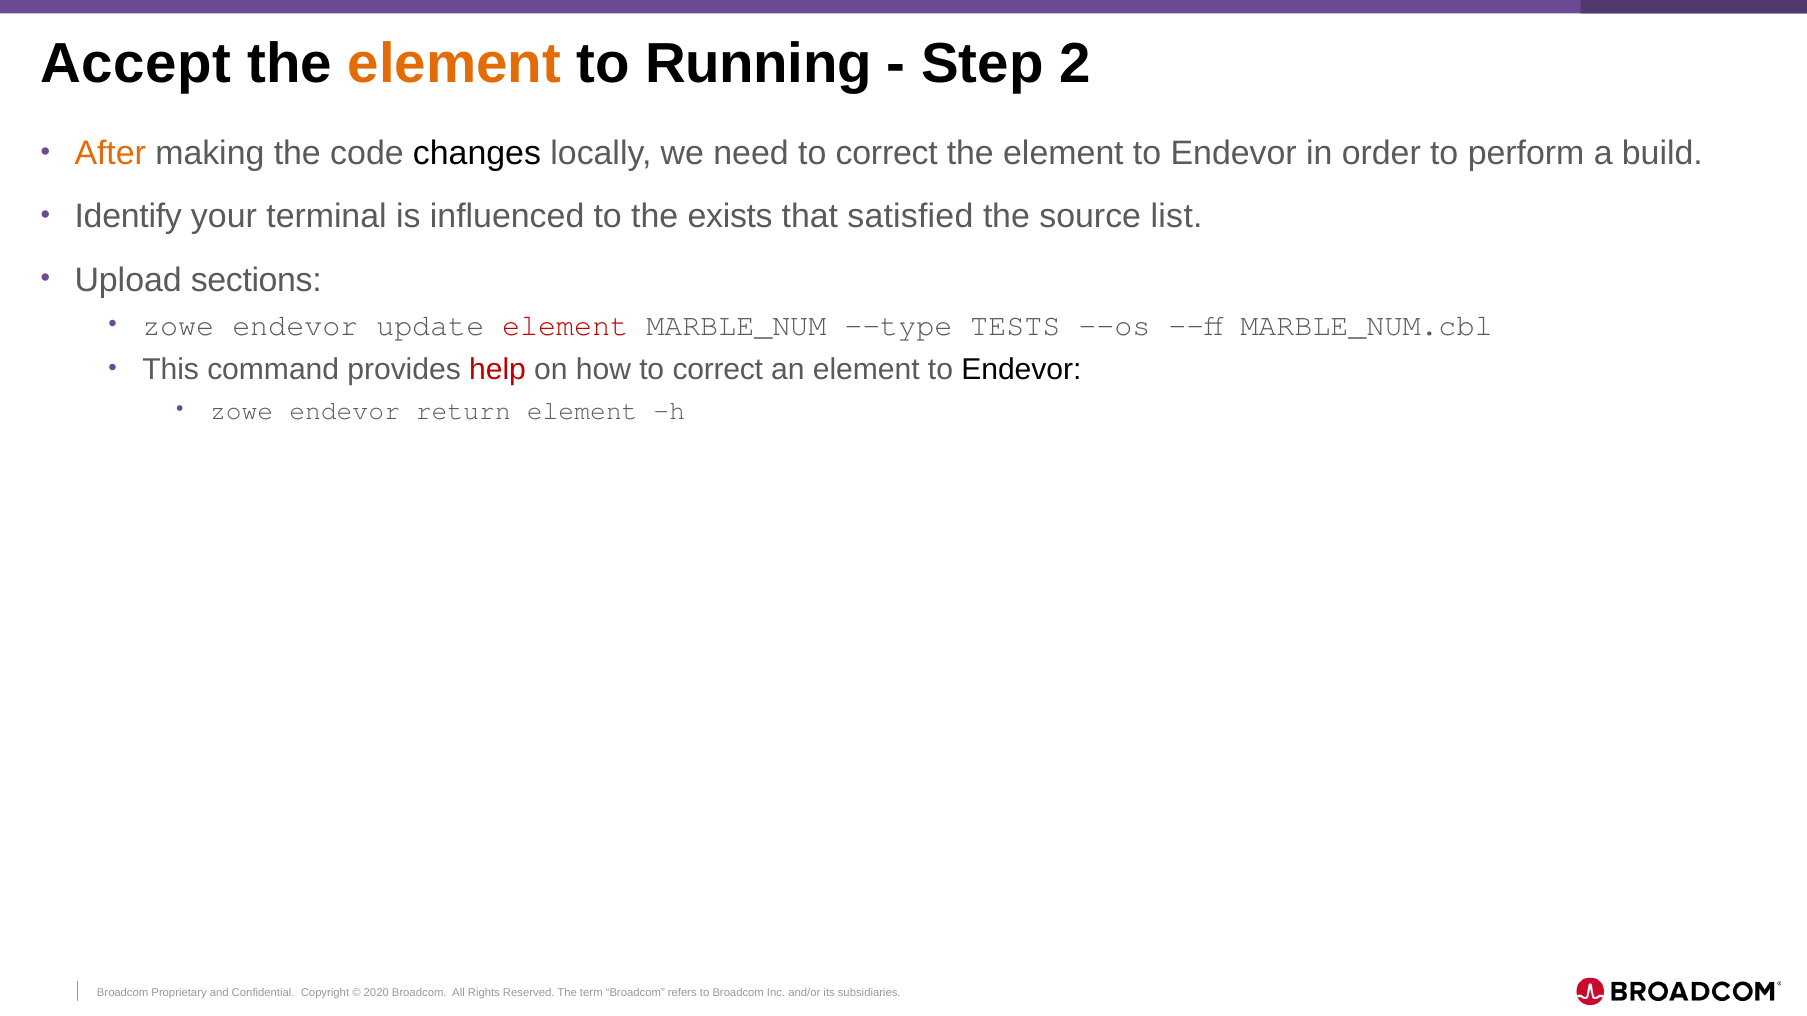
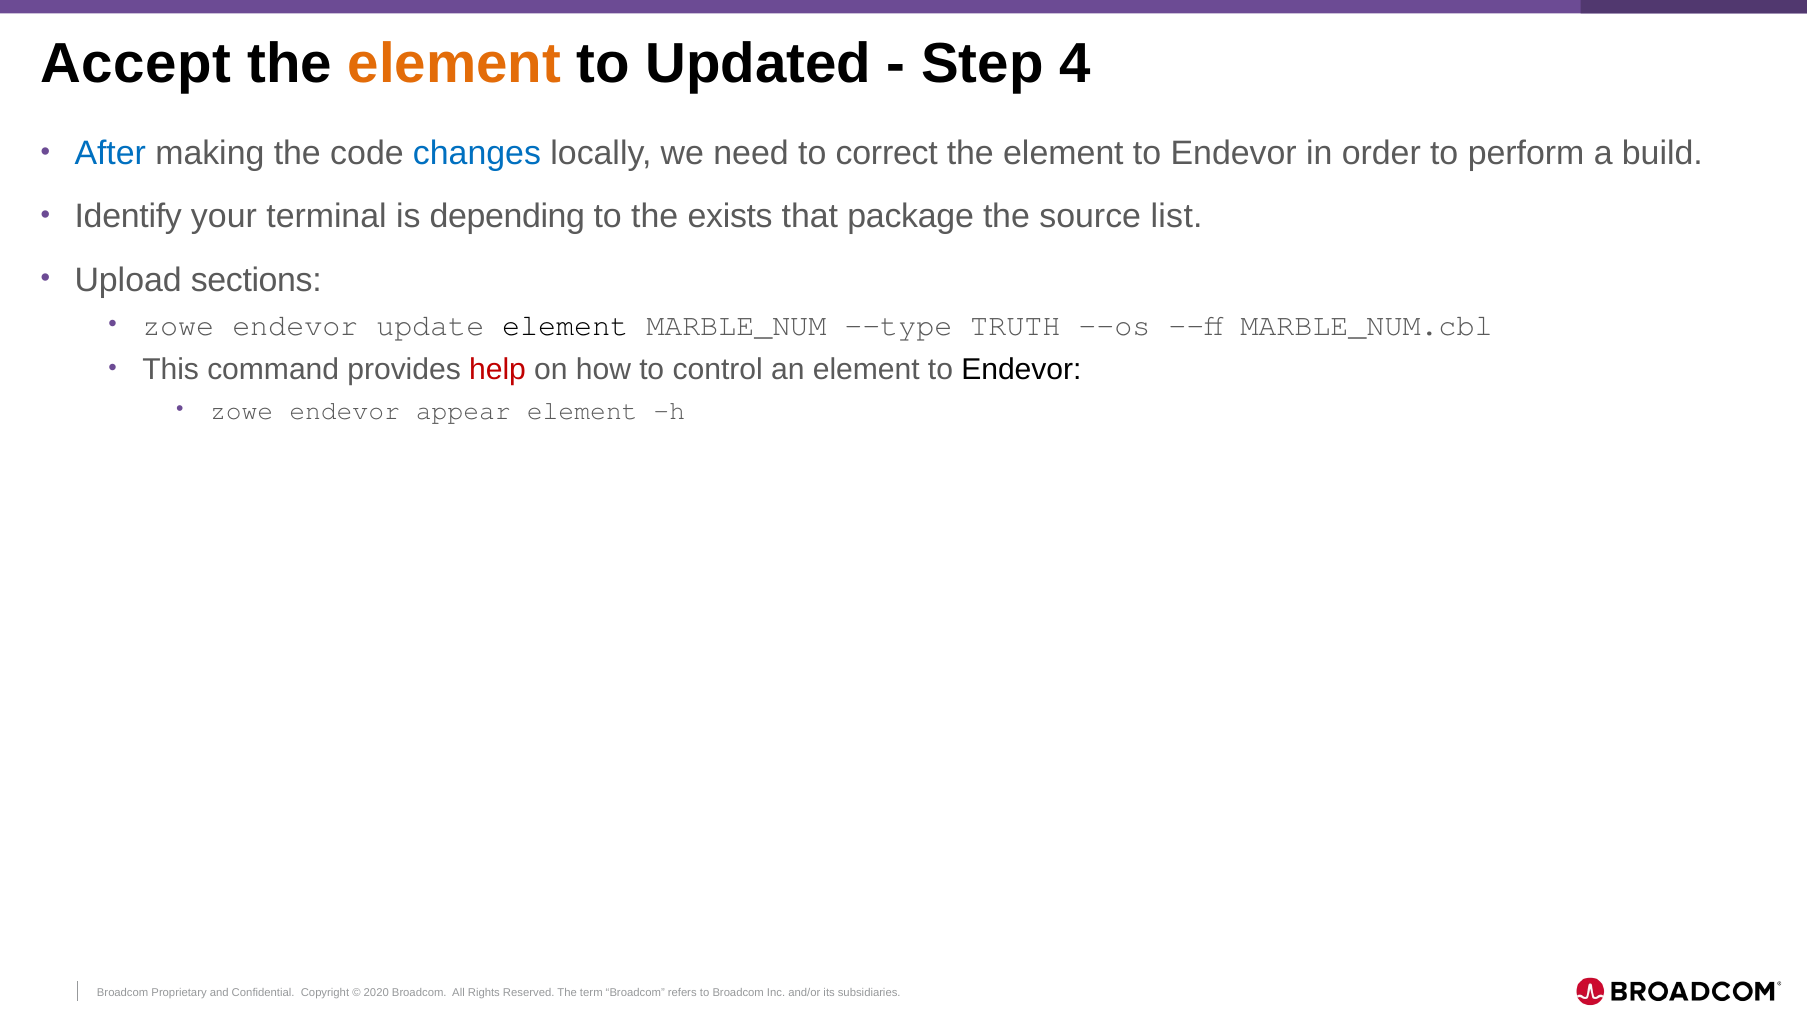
Running: Running -> Updated (758, 64)
2: 2 -> 4 (1075, 64)
After colour: orange -> blue (110, 154)
changes colour: black -> blue (477, 154)
influenced: influenced -> depending (507, 217)
satisfied: satisfied -> package (911, 217)
element colour: red -> black (565, 326)
TESTS: TESTS -> TRUTH (1015, 326)
how to correct: correct -> control (718, 369)
return: return -> appear (463, 411)
